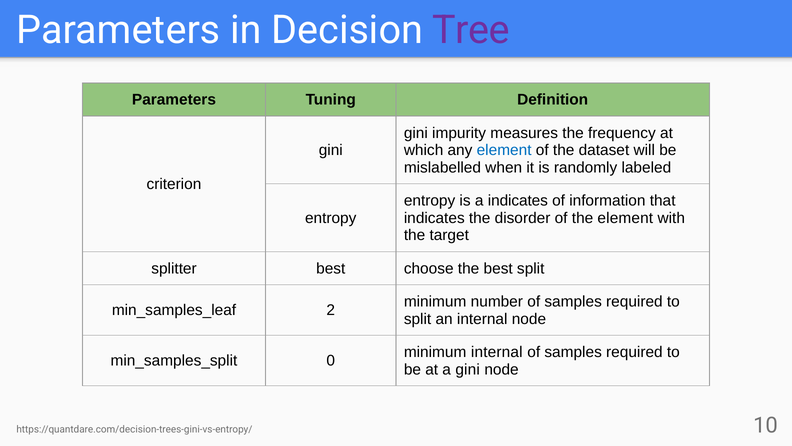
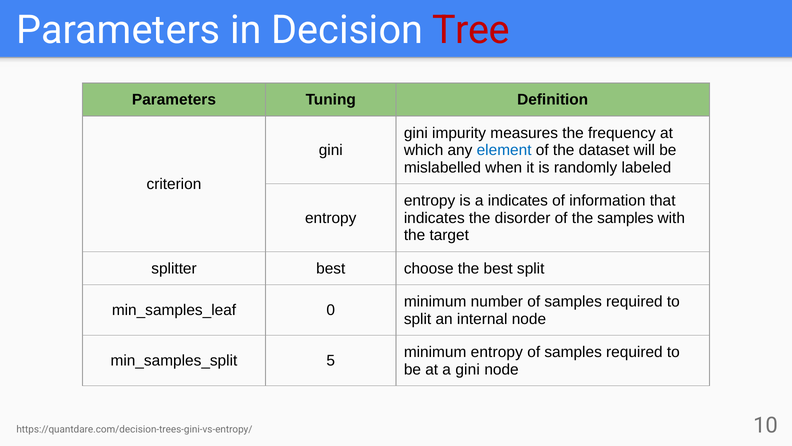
Tree colour: purple -> red (471, 30)
the element: element -> samples (625, 218)
2: 2 -> 0 (331, 310)
minimum internal: internal -> entropy (497, 352)
0: 0 -> 5 (331, 360)
